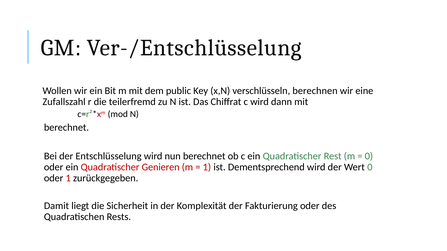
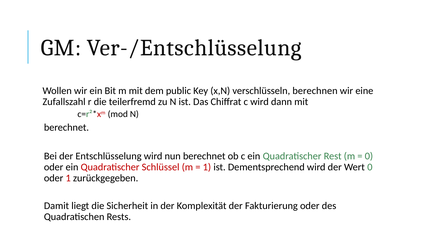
Genieren: Genieren -> Schlüssel (161, 168)
